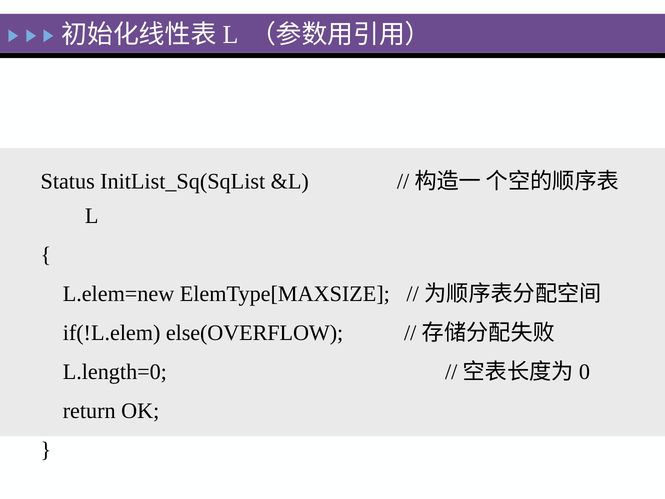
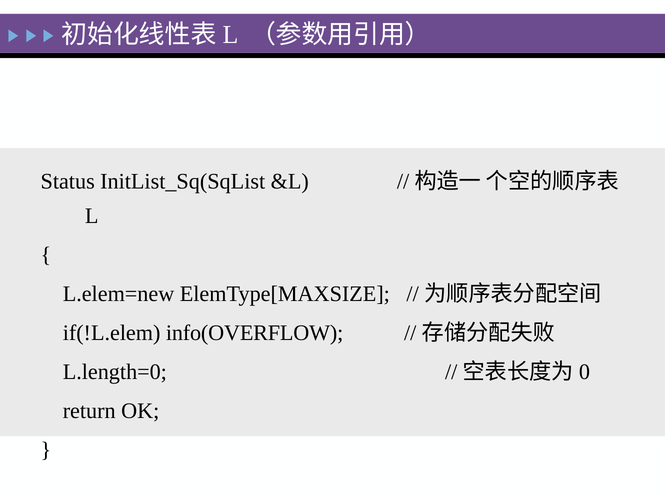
else(OVERFLOW: else(OVERFLOW -> info(OVERFLOW (255, 333)
